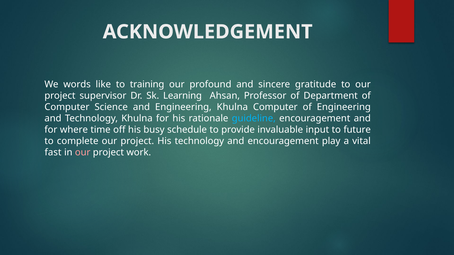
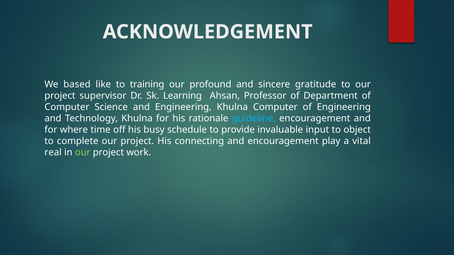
words: words -> based (77, 84)
future: future -> object (357, 130)
His technology: technology -> connecting (199, 141)
fast: fast -> real (53, 153)
our colour: pink -> light green (83, 153)
